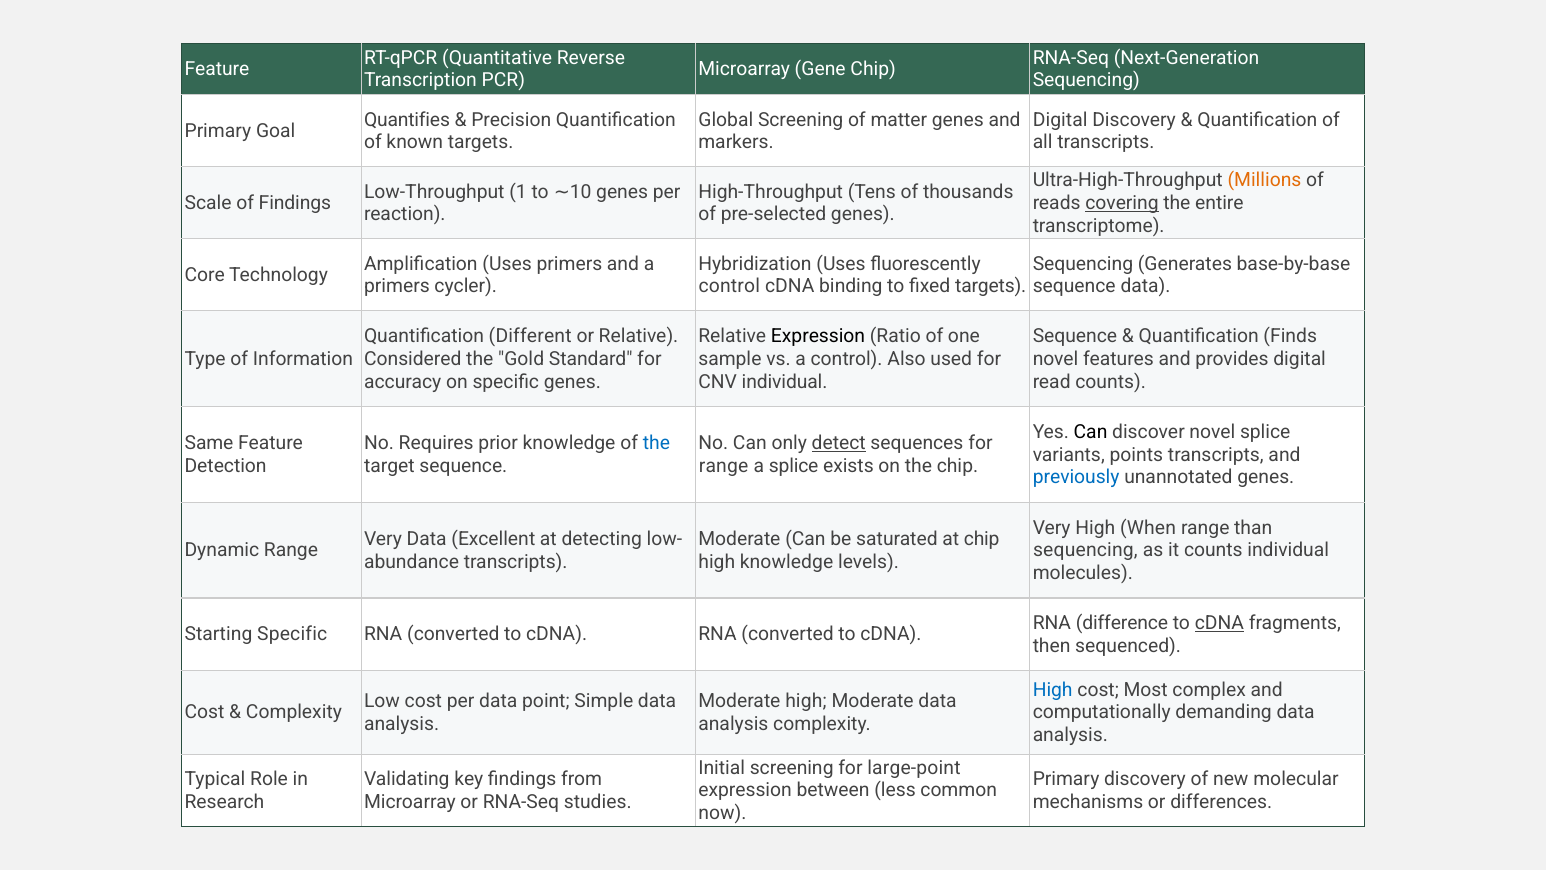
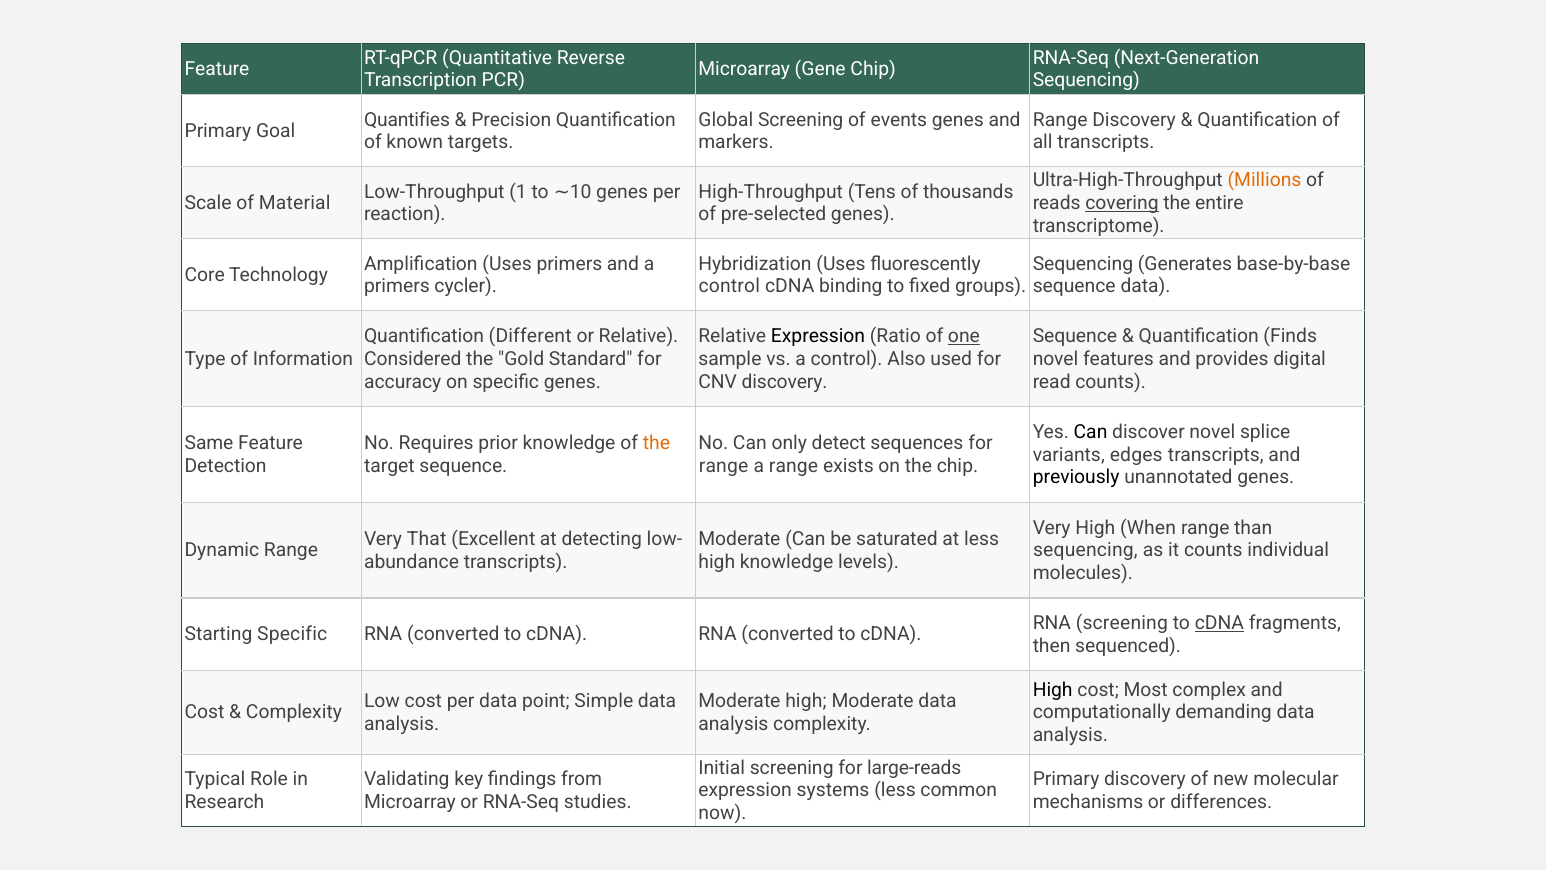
matter: matter -> events (899, 120)
Digital: Digital -> Range (1060, 120)
of Findings: Findings -> Material (295, 203)
fixed targets: targets -> groups (991, 286)
one underline: none -> present (964, 336)
CNV individual: individual -> discovery (785, 382)
the colour: blue -> orange (656, 443)
detect underline: present -> none (839, 443)
points: points -> edges (1136, 455)
a splice: splice -> range (793, 466)
previously colour: blue -> black (1076, 477)
Very Data: Data -> That (427, 539)
at chip: chip -> less (982, 539)
RNA difference: difference -> screening (1122, 623)
High colour: blue -> black (1053, 689)
large-point: large-point -> large-reads (914, 768)
between: between -> systems (833, 790)
